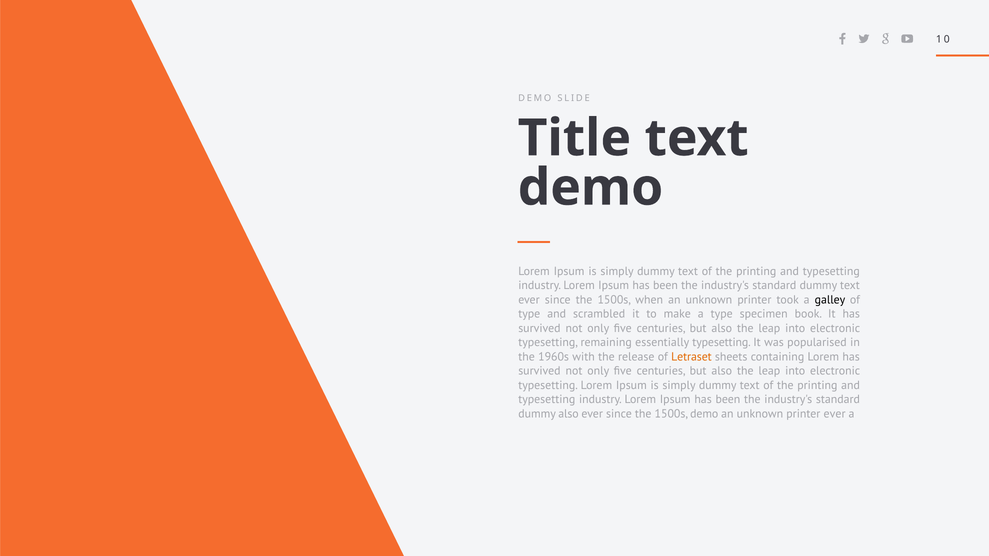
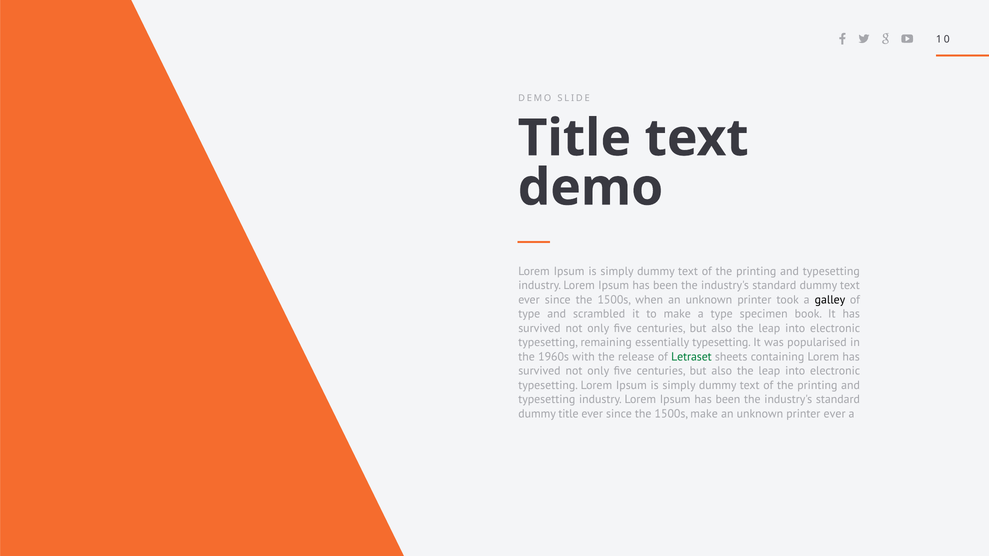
Letraset colour: orange -> green (691, 357)
dummy also: also -> title (568, 414)
1500s demo: demo -> make (704, 414)
